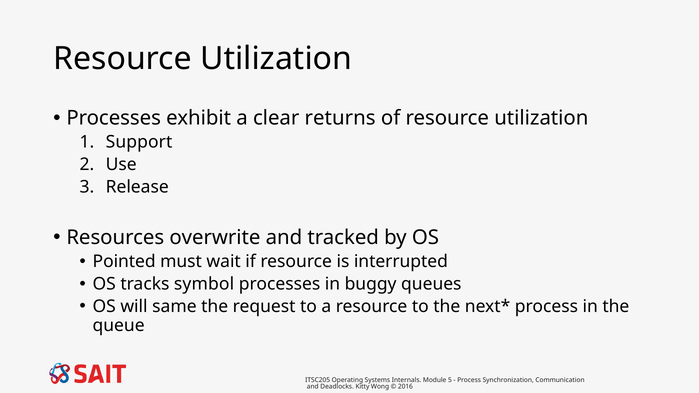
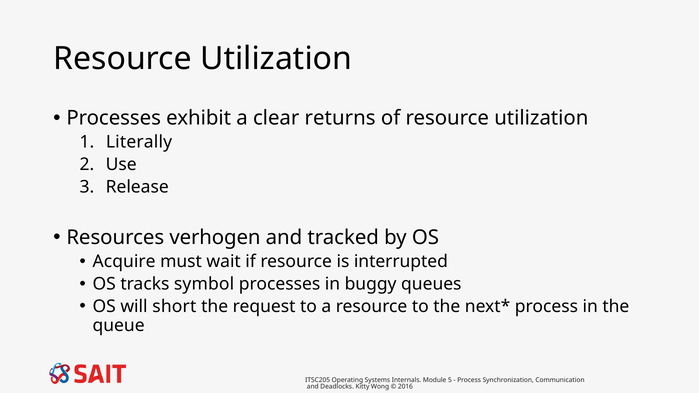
Support: Support -> Literally (139, 142)
overwrite: overwrite -> verhogen (215, 237)
Pointed: Pointed -> Acquire (124, 262)
same: same -> short (174, 307)
